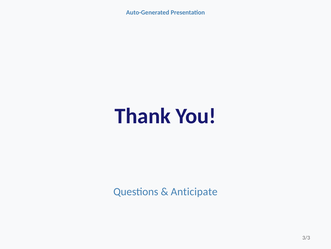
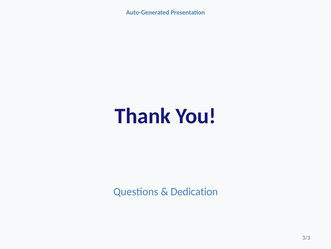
Anticipate: Anticipate -> Dedication (194, 191)
